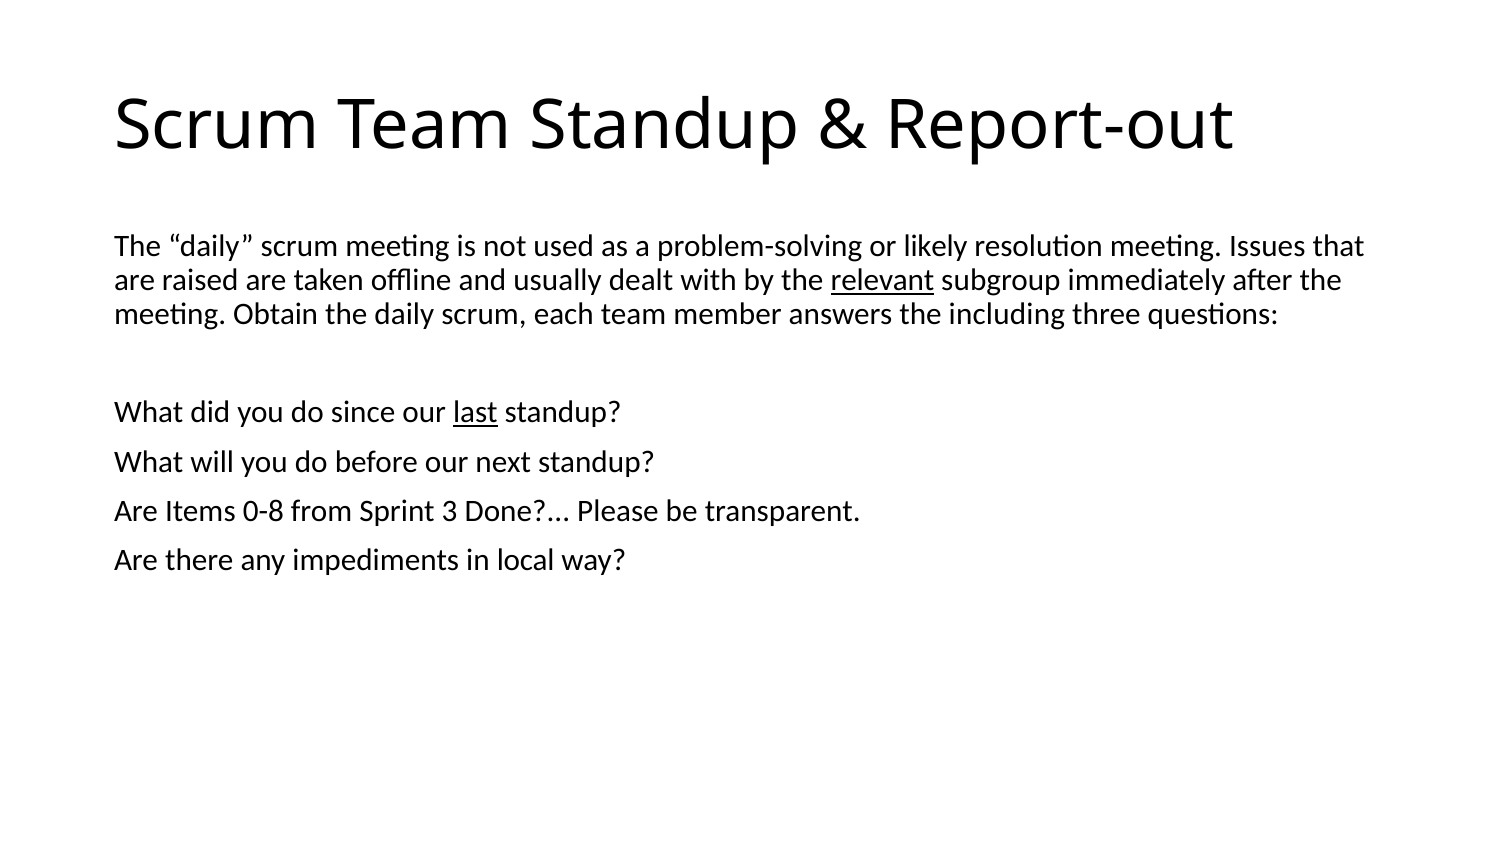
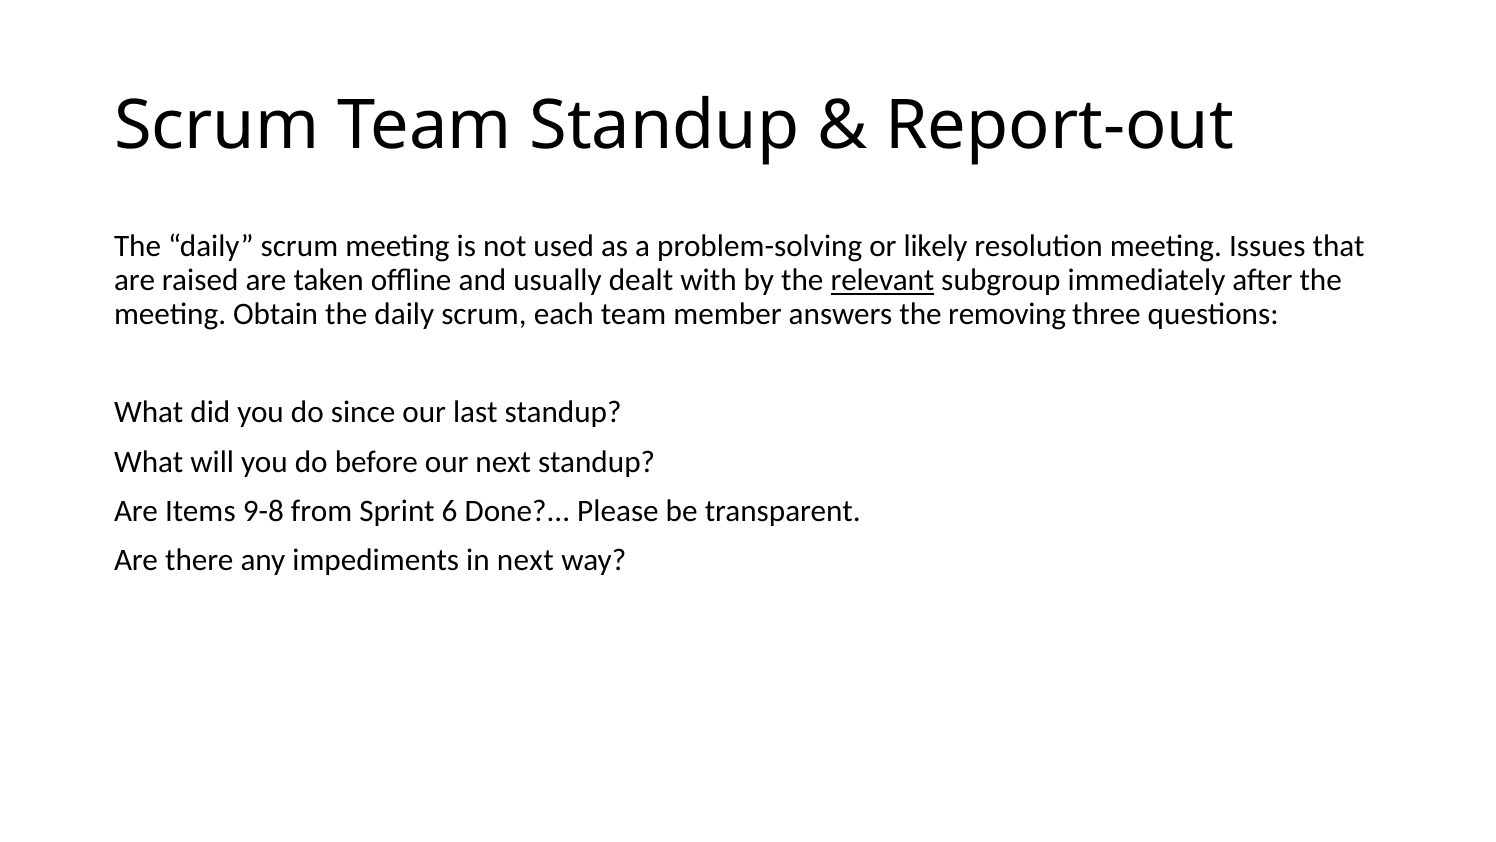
including: including -> removing (1007, 314)
last underline: present -> none (475, 412)
0-8: 0-8 -> 9-8 (263, 511)
3: 3 -> 6 (450, 511)
in local: local -> next (525, 560)
